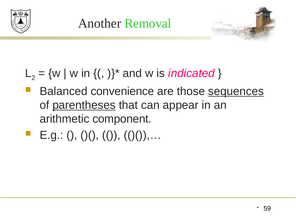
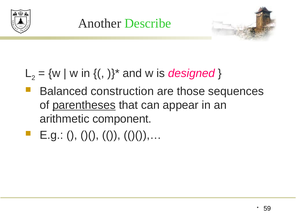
Removal: Removal -> Describe (148, 23)
indicated: indicated -> designed (192, 73)
convenience: convenience -> construction (122, 91)
sequences underline: present -> none (236, 91)
